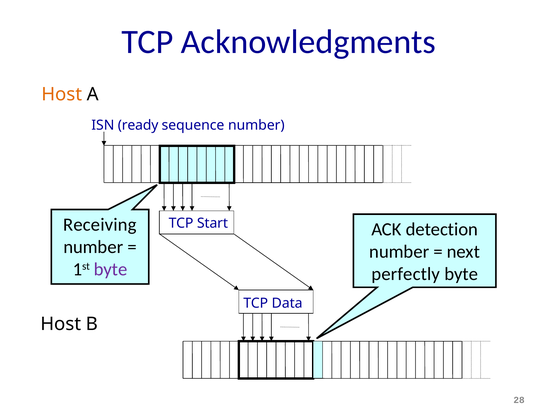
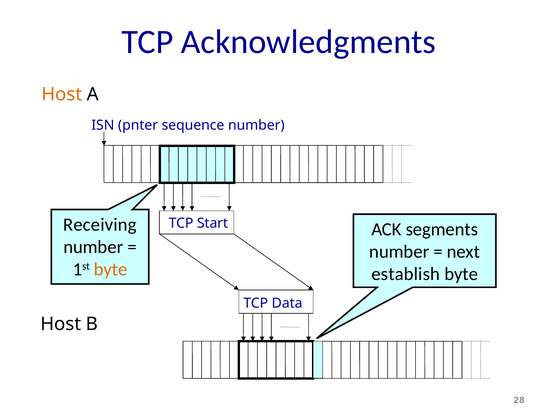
ready: ready -> pnter (138, 125)
detection: detection -> segments (442, 229)
byte colour: purple -> orange (111, 269)
perfectly: perfectly -> establish (406, 274)
